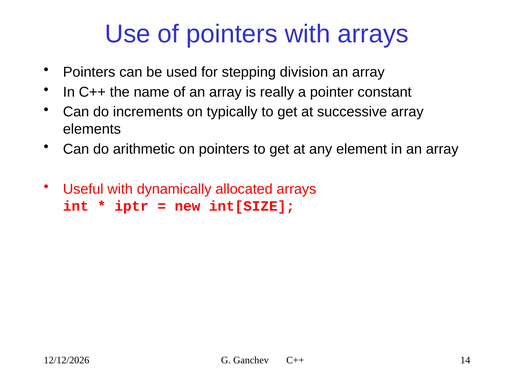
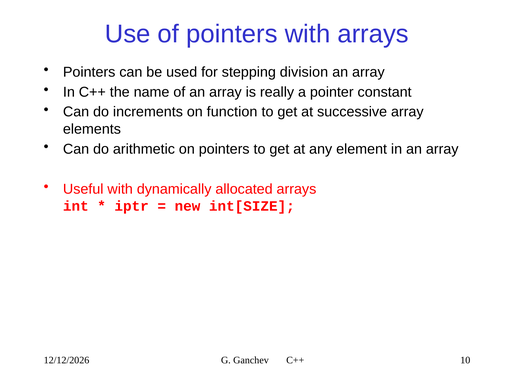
typically: typically -> function (232, 112)
14: 14 -> 10 (465, 361)
